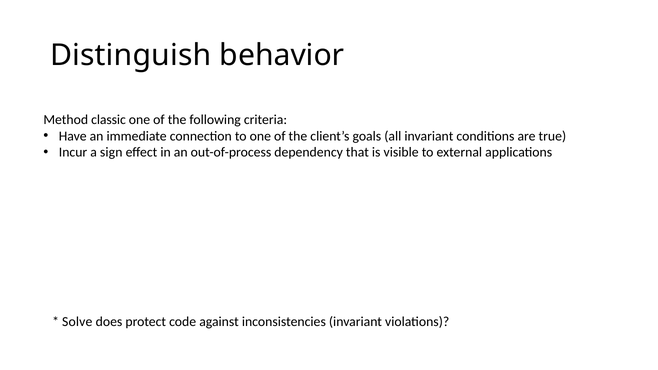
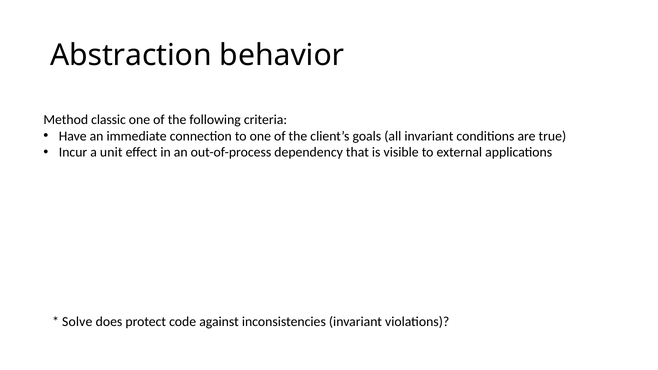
Distinguish: Distinguish -> Abstraction (131, 55)
sign: sign -> unit (111, 152)
